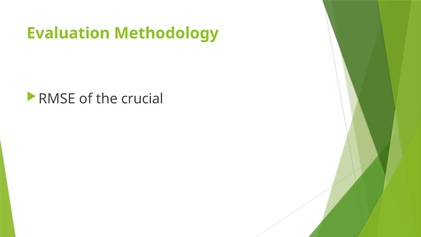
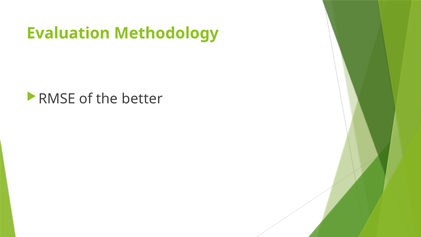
crucial: crucial -> better (142, 99)
